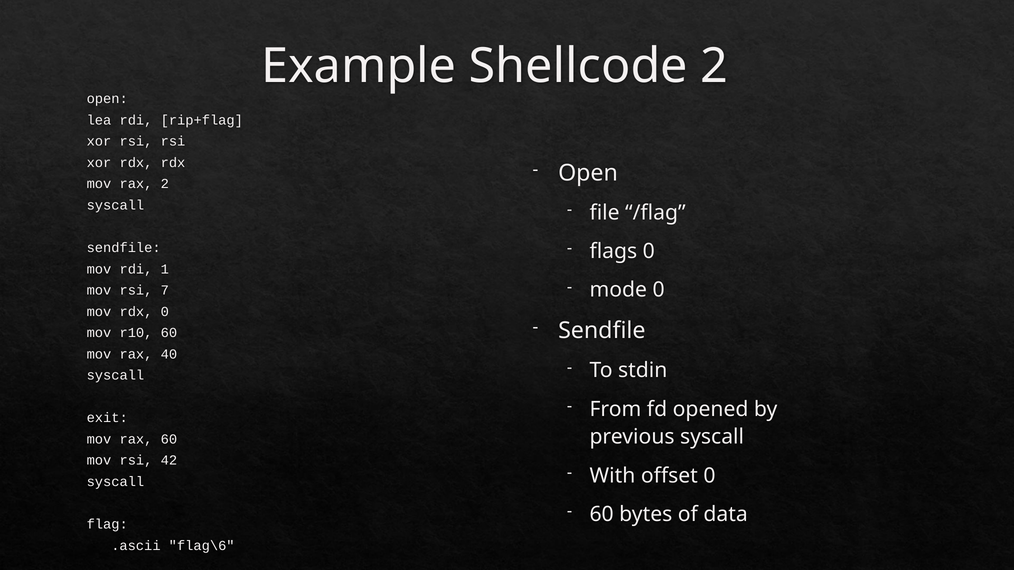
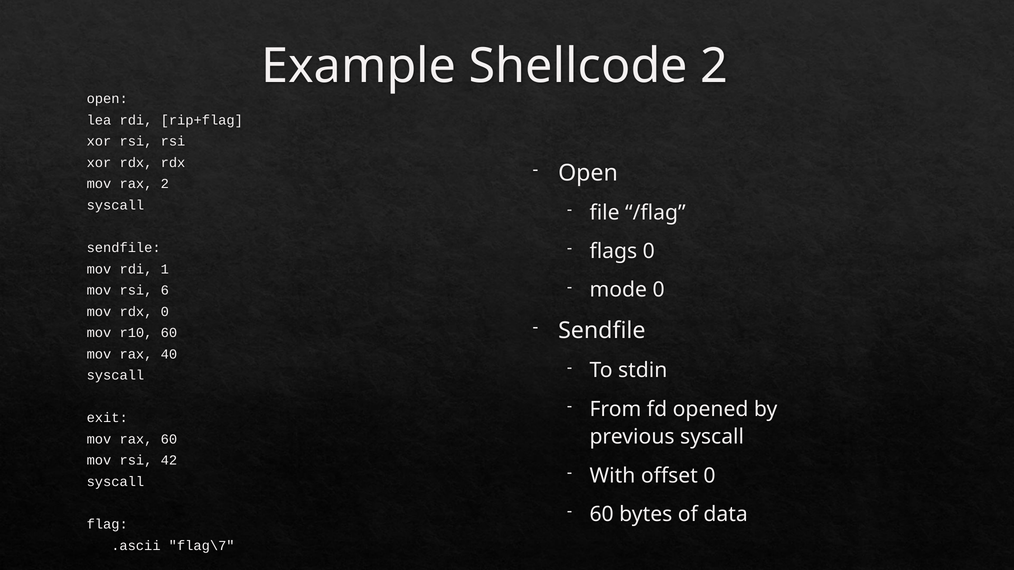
7: 7 -> 6 (165, 290)
flag\6: flag\6 -> flag\7 (202, 546)
